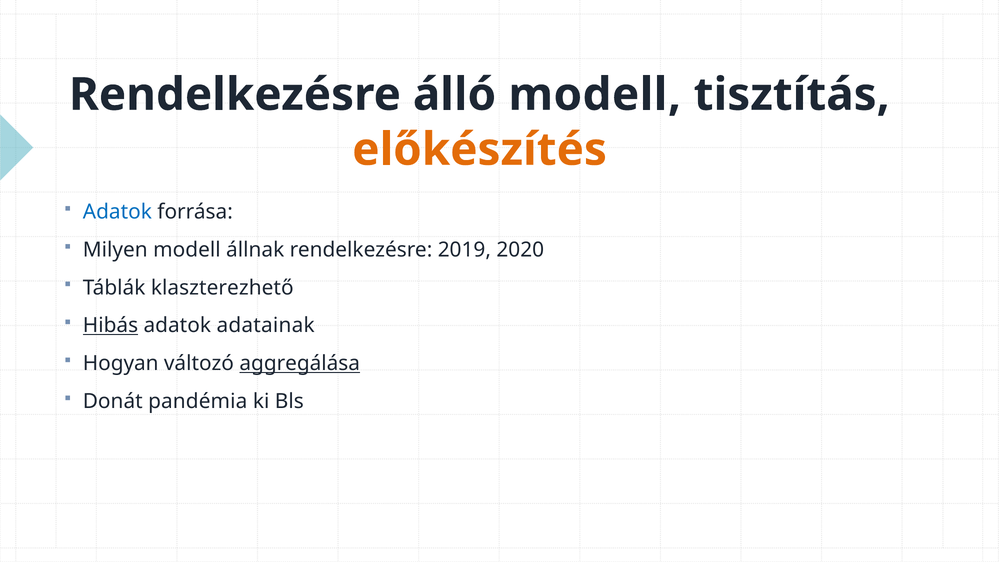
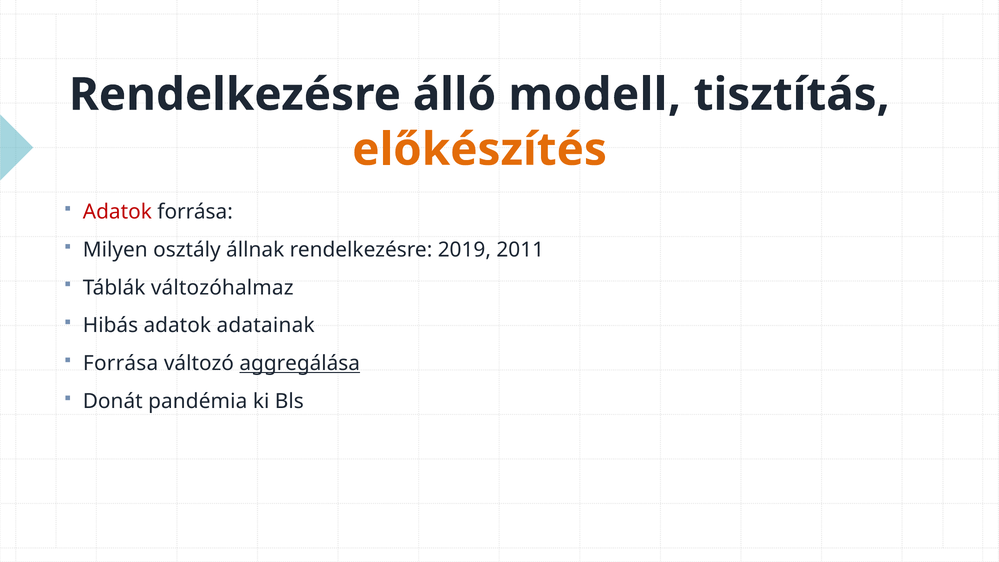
Adatok colour: blue -> red (117, 212)
Milyen modell: modell -> osztály (187, 250)
2020: 2020 -> 2011 (520, 250)
klaszterezhető: klaszterezhető -> változóhalmaz (222, 288)
Hibás underline: present -> none (111, 326)
Hogyan: Hogyan -> Forrása (121, 363)
